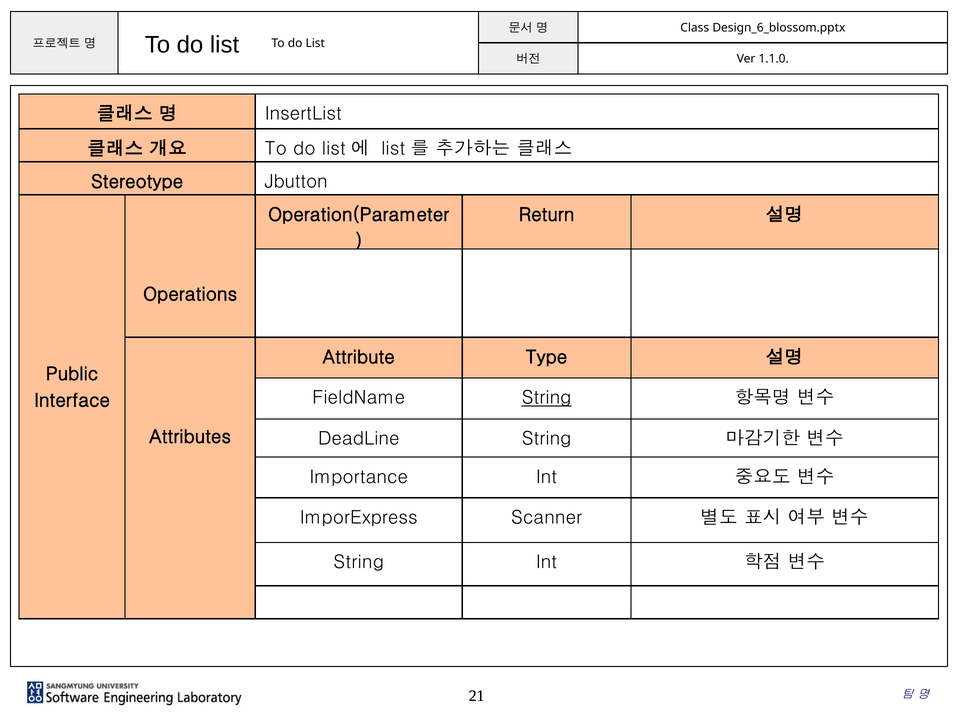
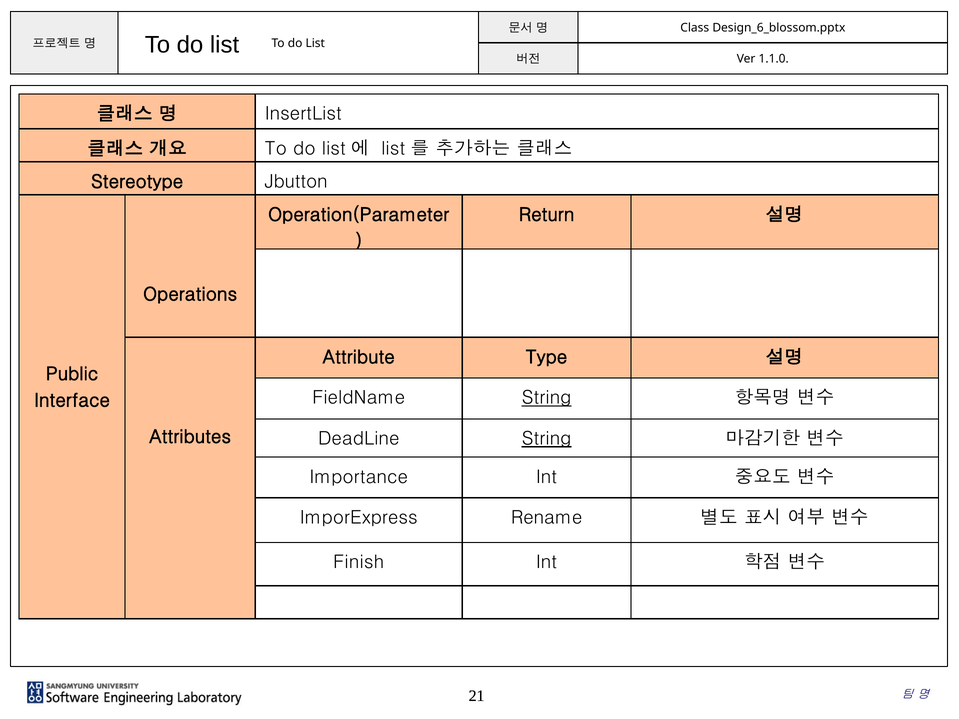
String underline: none -> present (547, 439)
Scanner: Scanner -> Rename (547, 518)
String: String -> Finish (359, 563)
